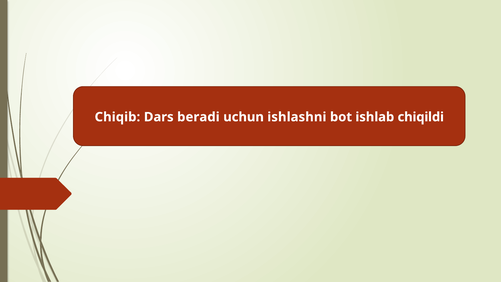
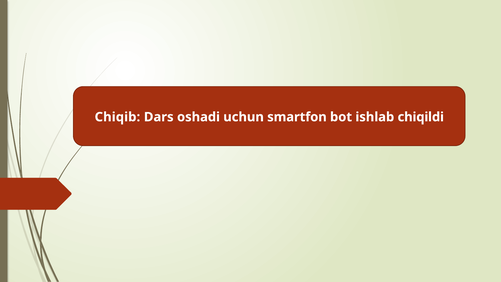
beradi: beradi -> oshadi (198, 117)
ishlashni: ishlashni -> smartfon (297, 117)
